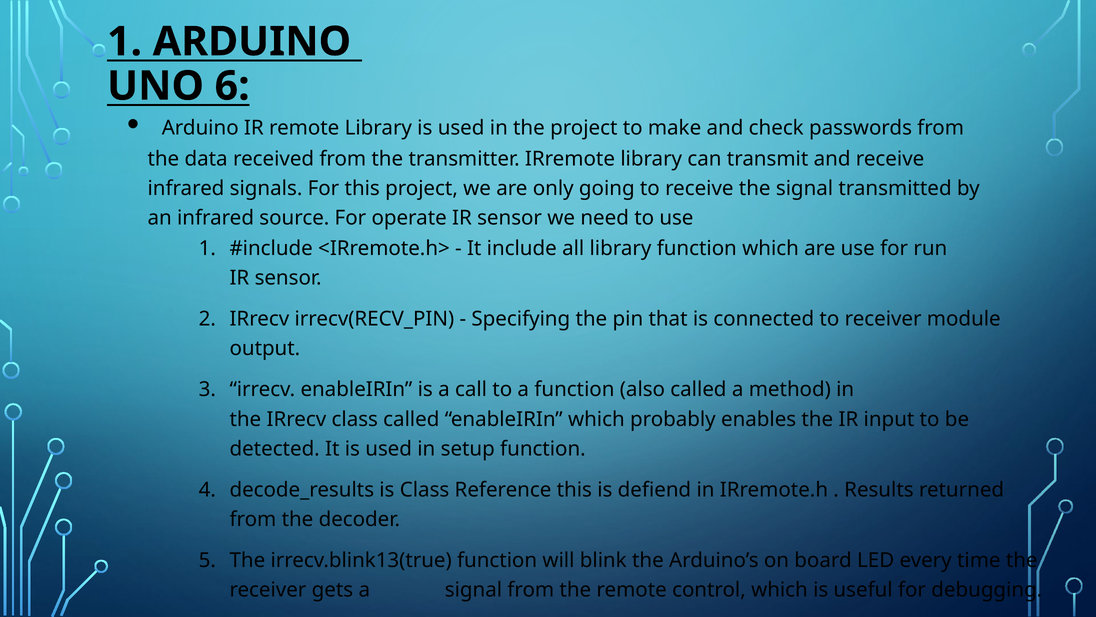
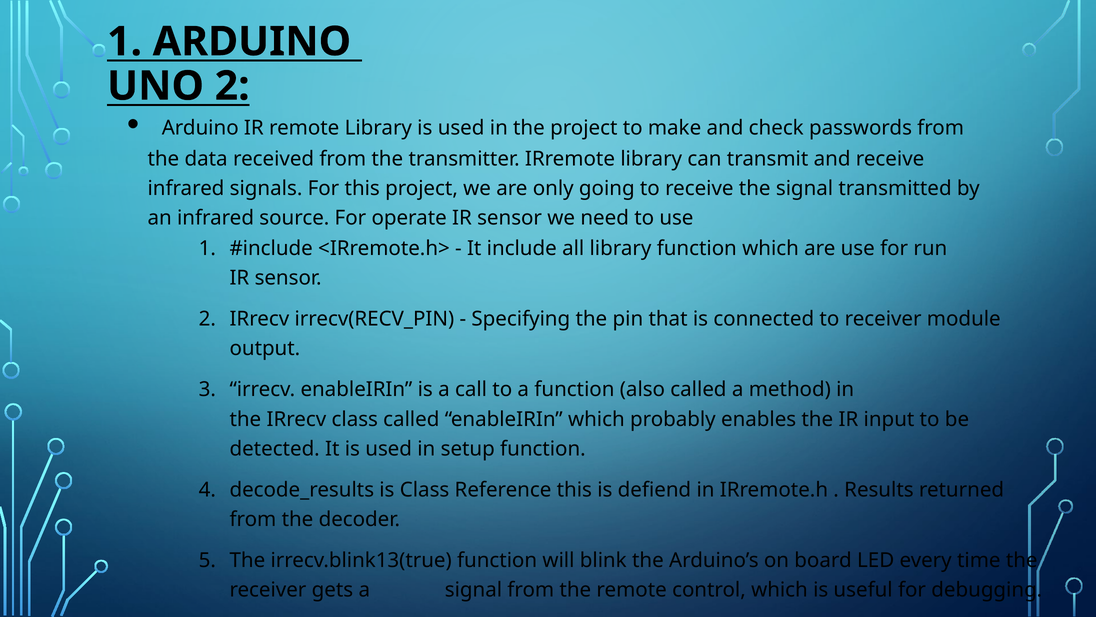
6: 6 -> 2 (232, 86)
